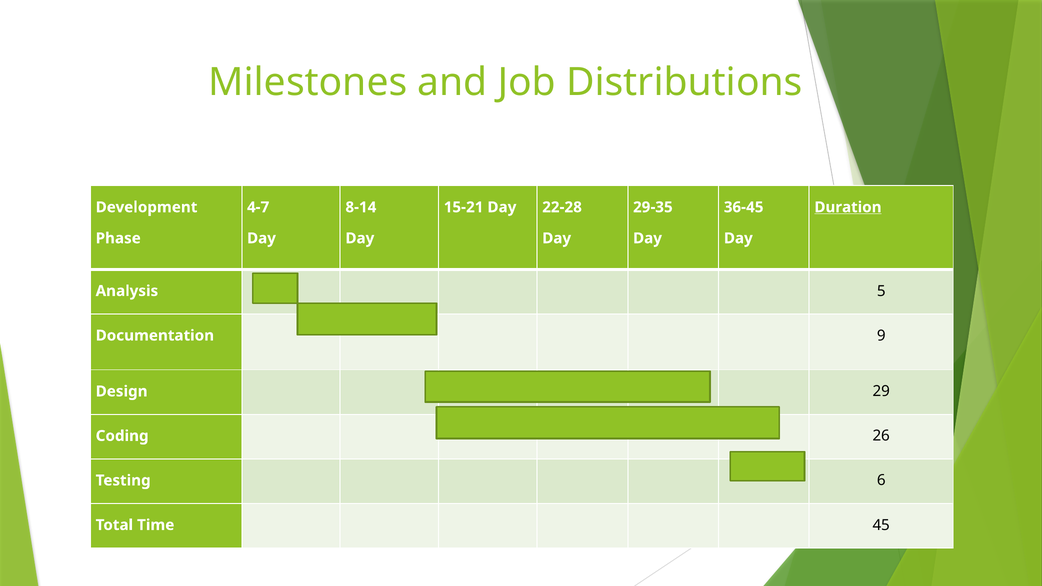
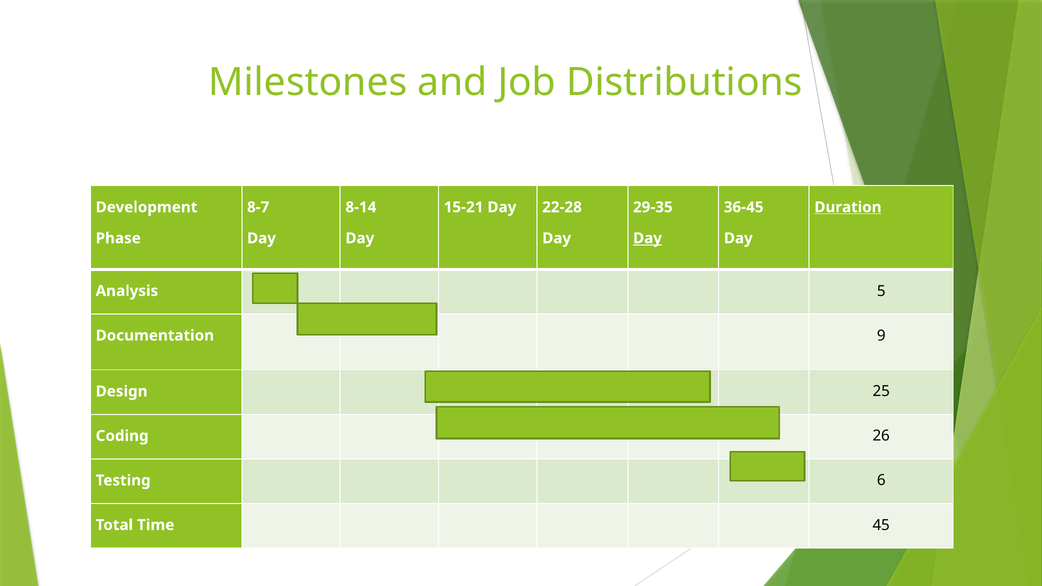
4-7: 4-7 -> 8-7 (258, 207)
Day underline: none -> present (647, 238)
29: 29 -> 25 (881, 391)
